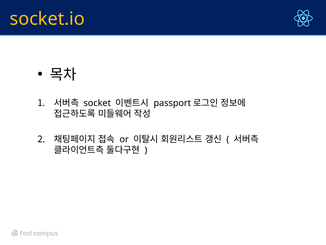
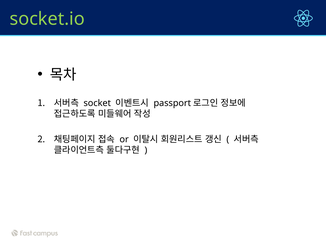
socket.io colour: yellow -> light green (47, 19)
